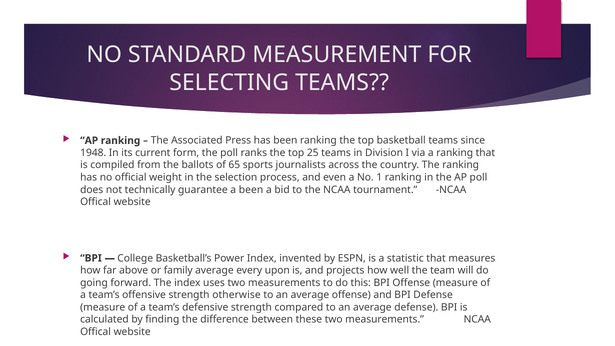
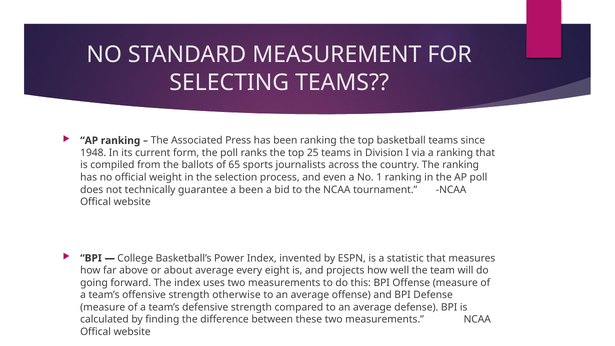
family: family -> about (178, 270)
upon: upon -> eight (277, 270)
